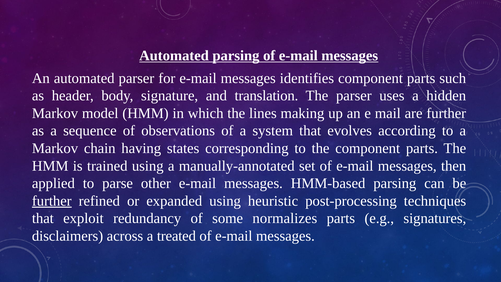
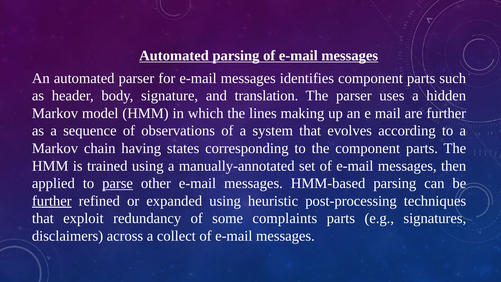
parse underline: none -> present (118, 183)
normalizes: normalizes -> complaints (285, 218)
treated: treated -> collect (176, 236)
